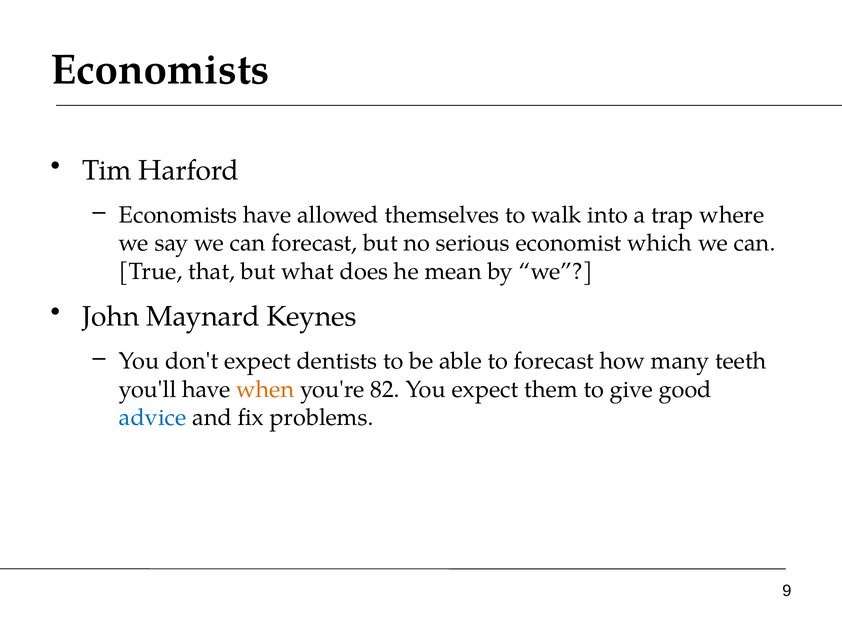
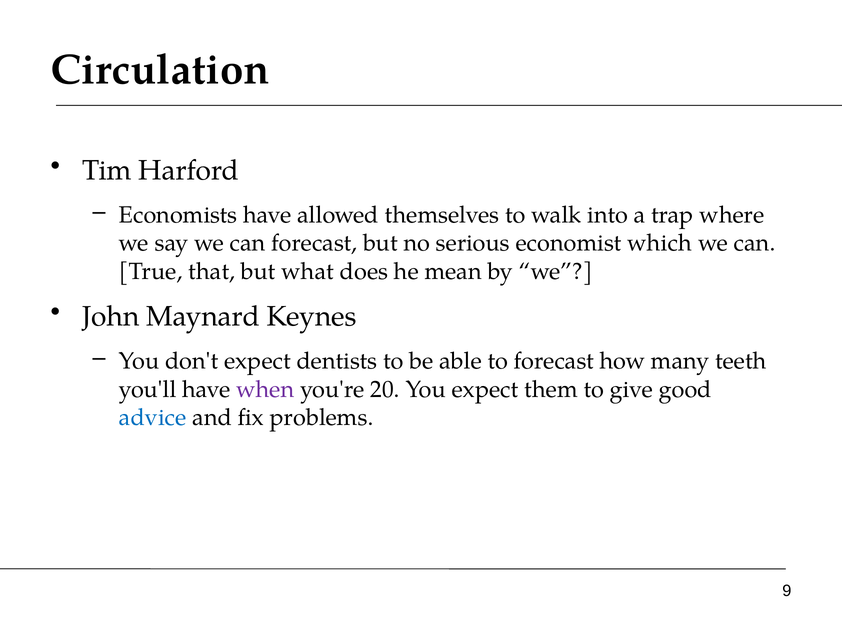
Economists: Economists -> Circulation (160, 70)
when colour: orange -> purple (265, 389)
82: 82 -> 20 (385, 389)
